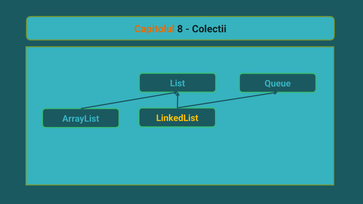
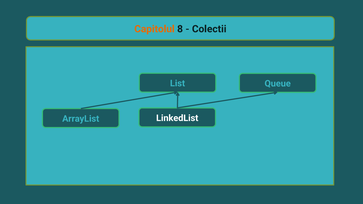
LinkedList colour: yellow -> white (177, 118)
